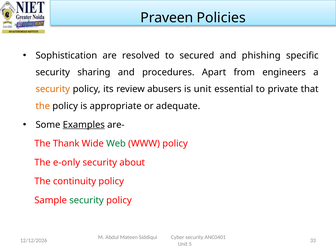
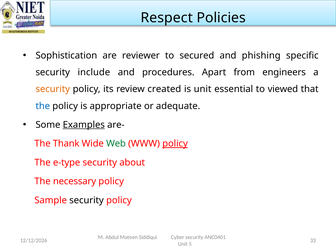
Praveen: Praveen -> Respect (167, 18)
resolved: resolved -> reviewer (141, 56)
sharing: sharing -> include (94, 72)
abusers: abusers -> created (164, 89)
private: private -> viewed (283, 89)
the colour: orange -> blue (43, 106)
policy underline: none -> present (175, 144)
e-only: e-only -> e-type (67, 162)
continuity: continuity -> necessary (75, 181)
security colour: green -> black (87, 200)
